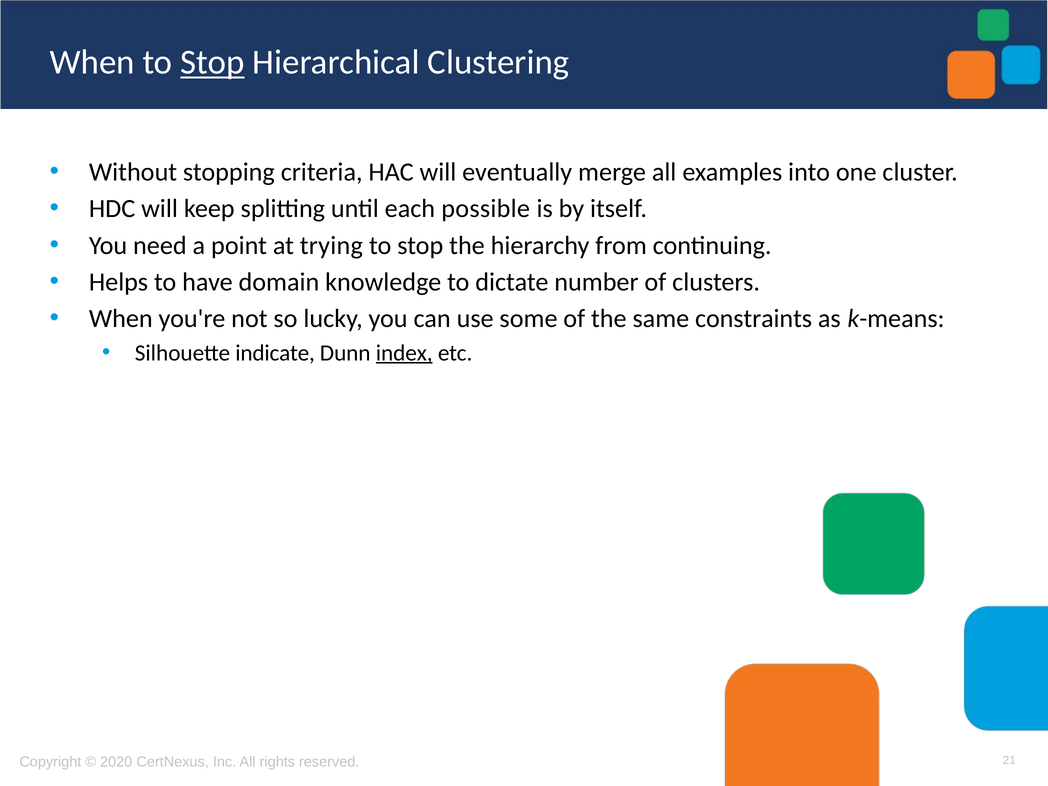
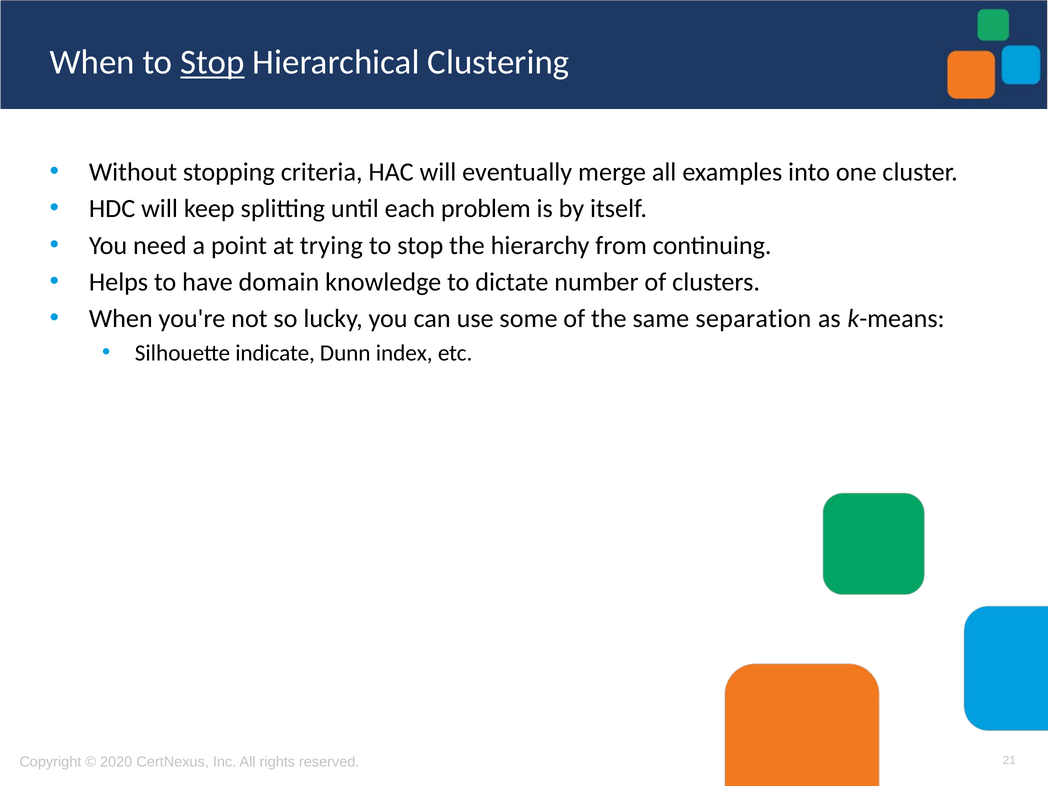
possible: possible -> problem (486, 209)
constraints: constraints -> separation (753, 319)
index underline: present -> none (404, 353)
